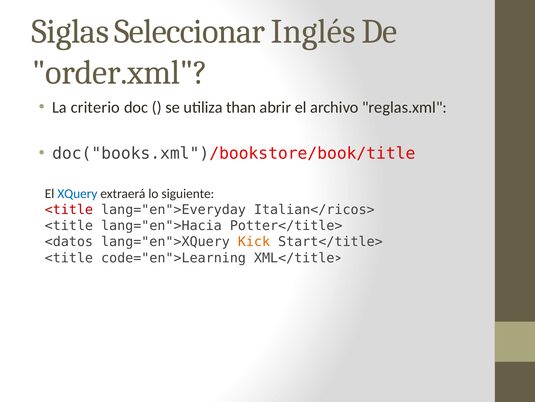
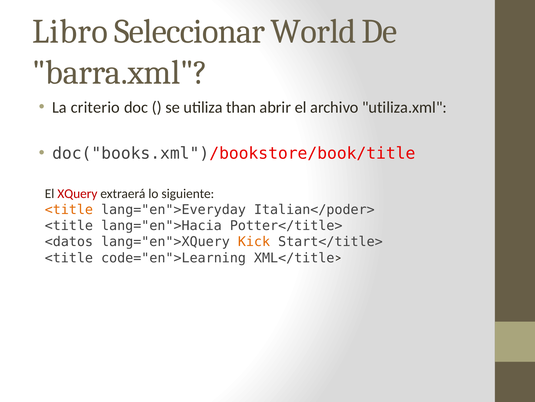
Siglas: Siglas -> Libro (70, 31)
Inglés: Inglés -> World (313, 31)
order.xml: order.xml -> barra.xml (120, 72)
reglas.xml: reglas.xml -> utiliza.xml (405, 107)
XQuery colour: blue -> red (77, 193)
<title colour: red -> orange (69, 209)
Italian</ricos>: Italian</ricos> -> Italian</poder> (314, 209)
